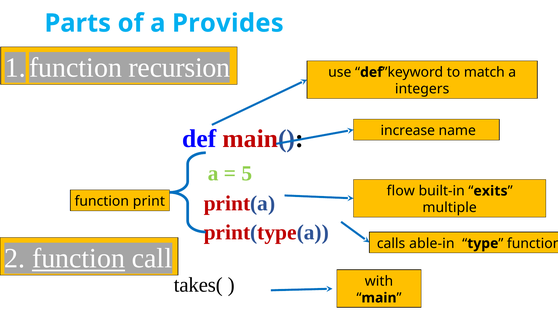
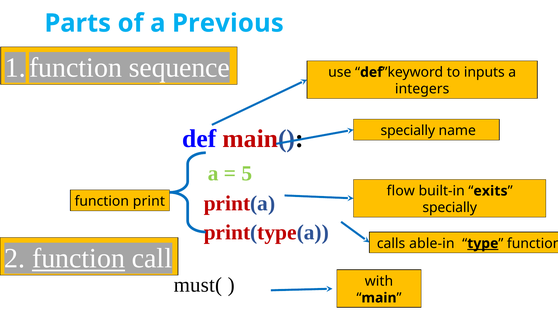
Provides: Provides -> Previous (228, 23)
recursion: recursion -> sequence (179, 67)
match: match -> inputs (484, 72)
increase: increase -> specially (408, 131)
multiple: multiple -> specially (450, 208)
type underline: none -> present (483, 243)
takes(: takes( -> must( (198, 285)
